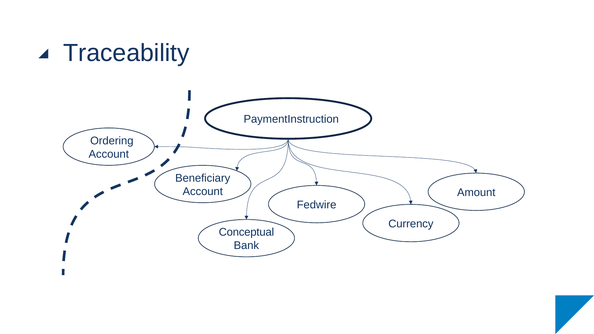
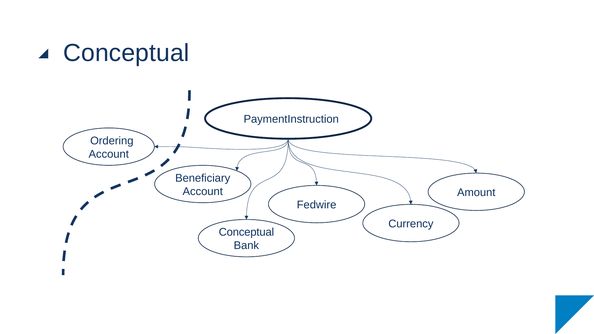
Traceability: Traceability -> Conceptual (126, 53)
